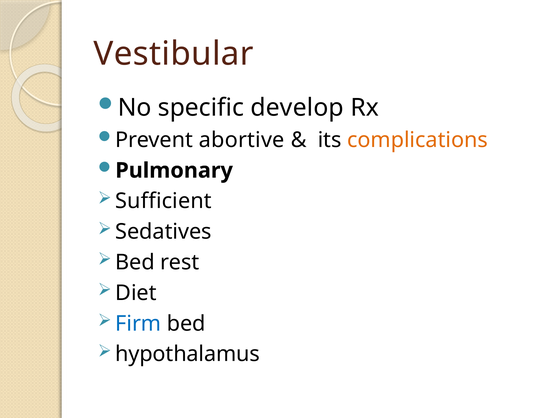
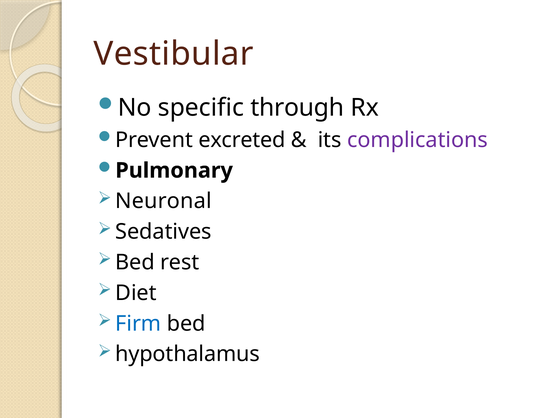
develop: develop -> through (297, 108)
abortive: abortive -> excreted (242, 140)
complications colour: orange -> purple (418, 140)
Sufficient: Sufficient -> Neuronal (163, 201)
